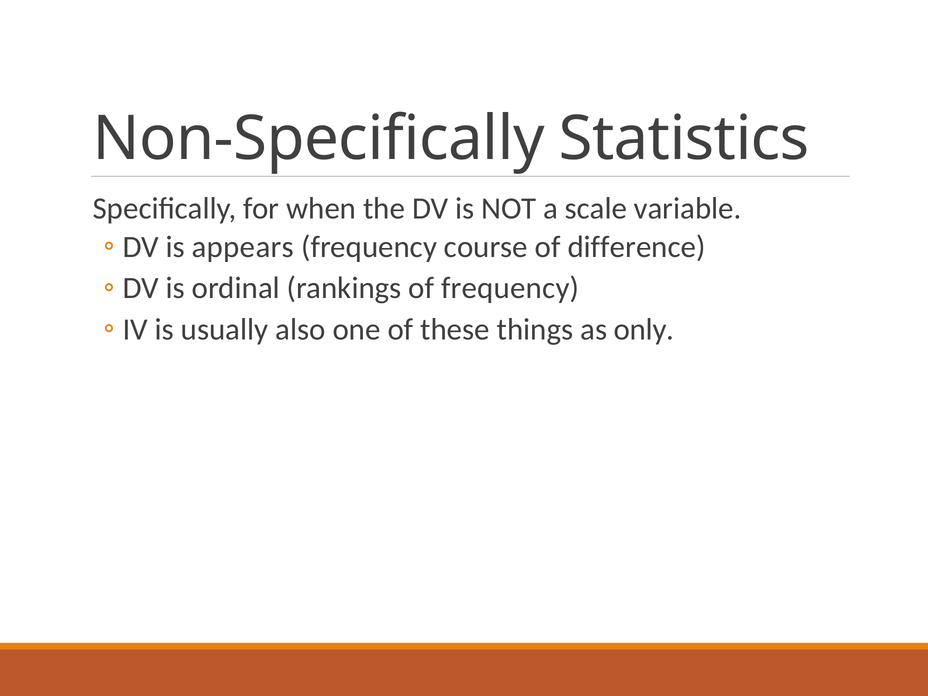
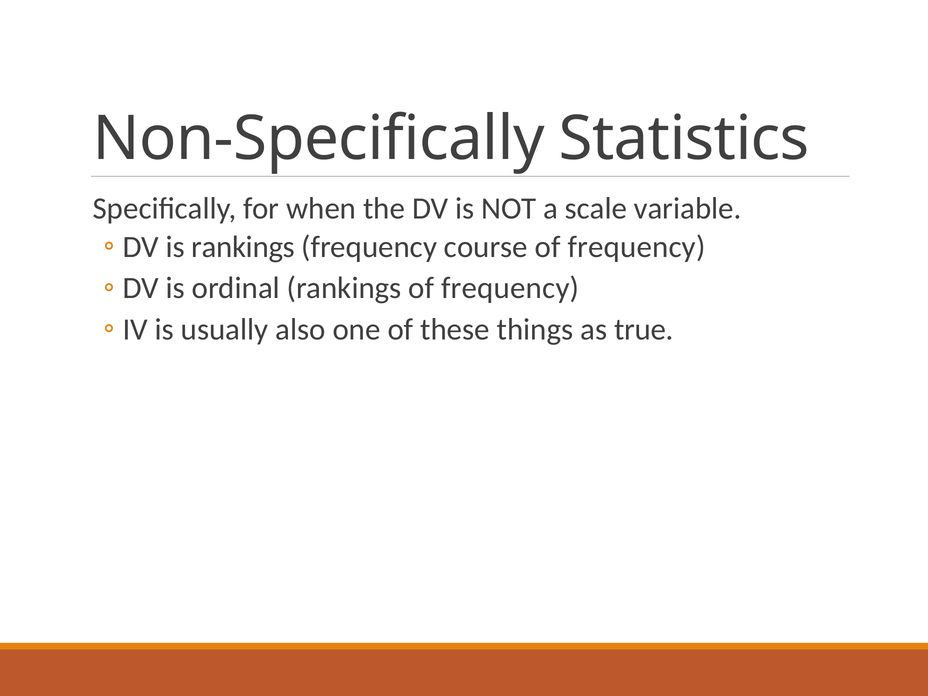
is appears: appears -> rankings (243, 247)
difference: difference -> frequency (636, 247)
only: only -> true (644, 329)
